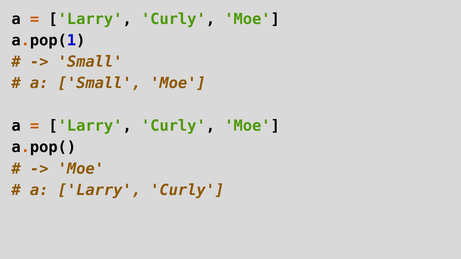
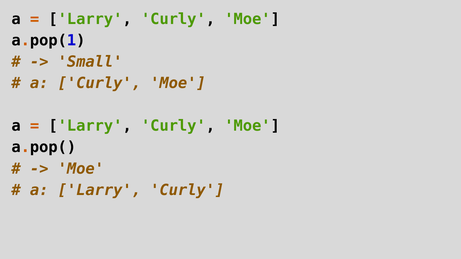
a Small: Small -> Curly (99, 83)
